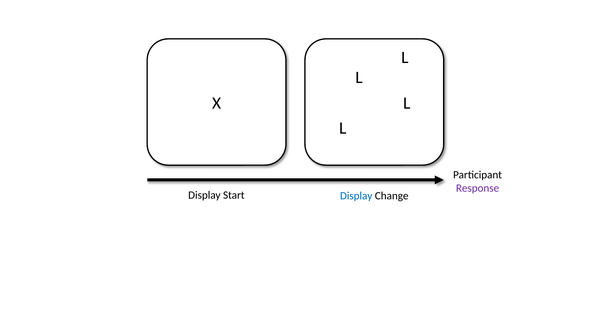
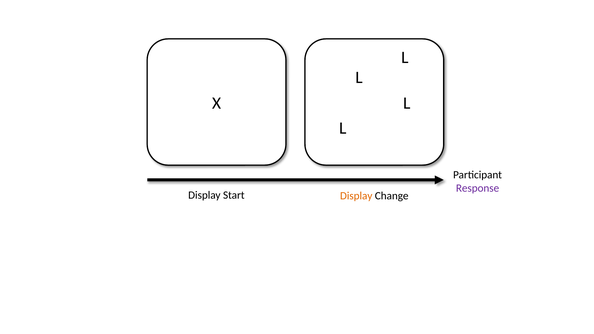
Display colour: blue -> orange (356, 196)
